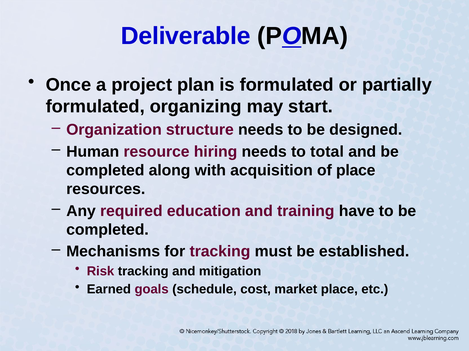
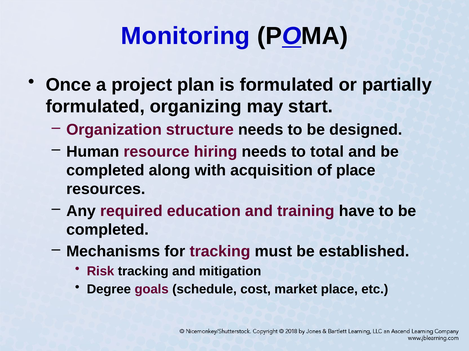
Deliverable: Deliverable -> Monitoring (186, 36)
Earned: Earned -> Degree (109, 290)
